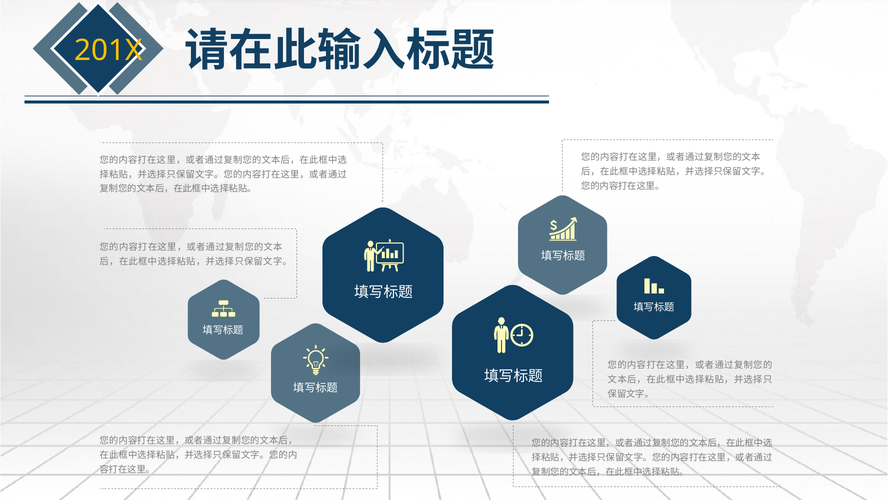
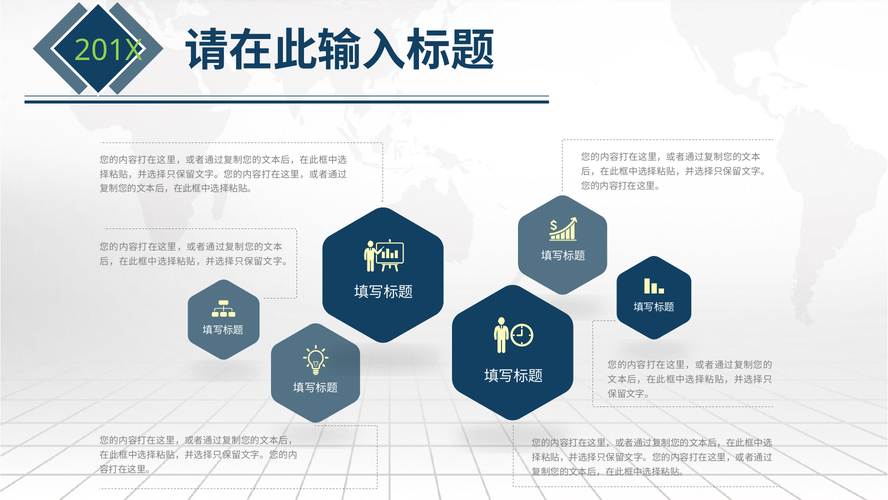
201X colour: yellow -> light green (109, 50)
